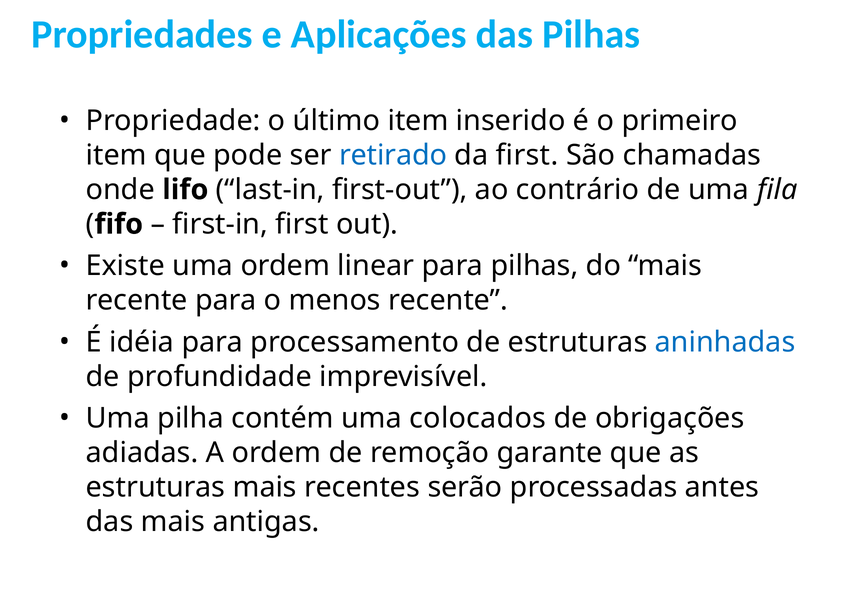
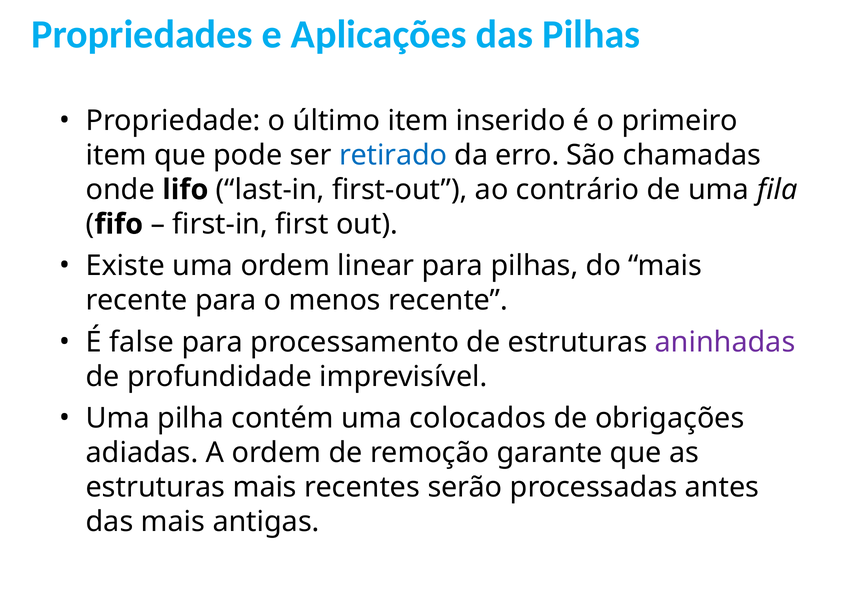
da first: first -> erro (527, 155)
idéia: idéia -> false (142, 342)
aninhadas colour: blue -> purple (725, 342)
